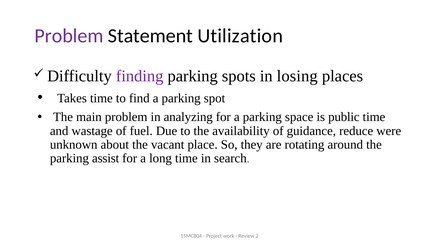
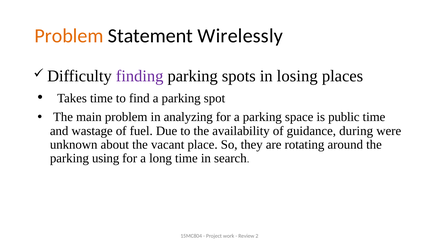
Problem colour: purple -> orange (69, 36)
Utilization: Utilization -> Wirelessly (240, 36)
reduce: reduce -> during (356, 131)
assist: assist -> using (106, 158)
